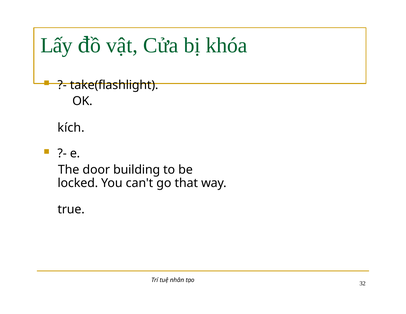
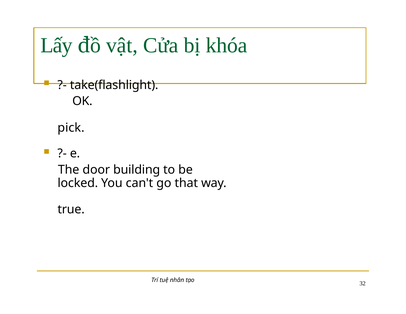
kích: kích -> pick (71, 128)
